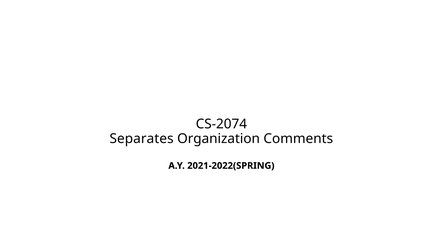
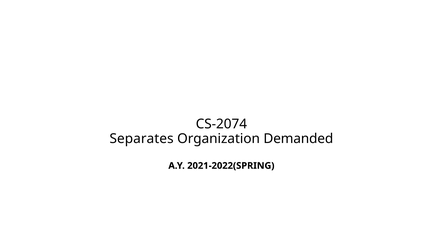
Comments: Comments -> Demanded (298, 139)
